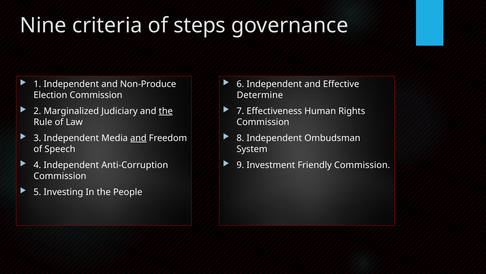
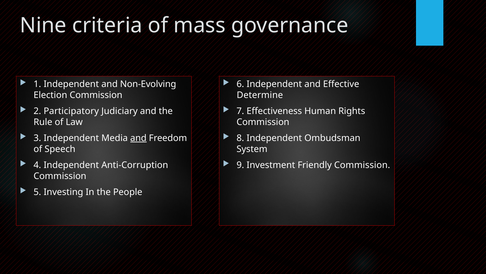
steps: steps -> mass (200, 25)
Non-Produce: Non-Produce -> Non-Evolving (148, 84)
Marginalized: Marginalized -> Participatory (71, 111)
the underline: present -> none (166, 111)
